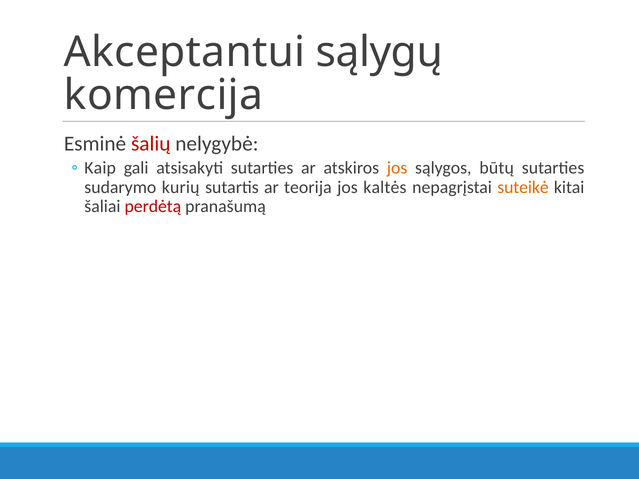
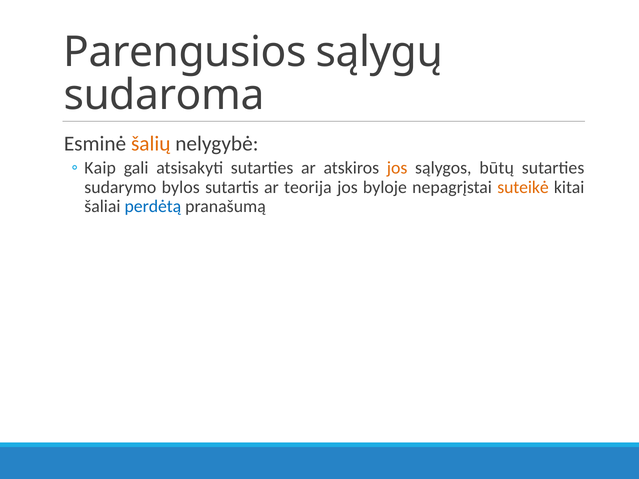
Akceptantui: Akceptantui -> Parengusios (185, 52)
komercija: komercija -> sudaroma (164, 95)
šalių colour: red -> orange (151, 144)
kurių: kurių -> bylos (181, 187)
kaltės: kaltės -> byloje (385, 187)
perdėtą colour: red -> blue (153, 207)
